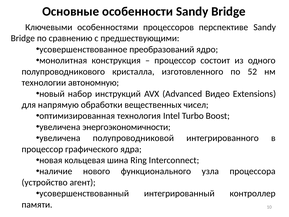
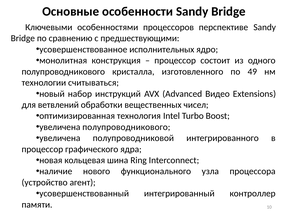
преобразований: преобразований -> исполнительных (162, 49)
52: 52 -> 49 (252, 72)
автономную: автономную -> считываться (93, 83)
напрямую: напрямую -> ветвлений (58, 105)
увеличена энергоэкономичности: энергоэкономичности -> полупроводникового (126, 127)
